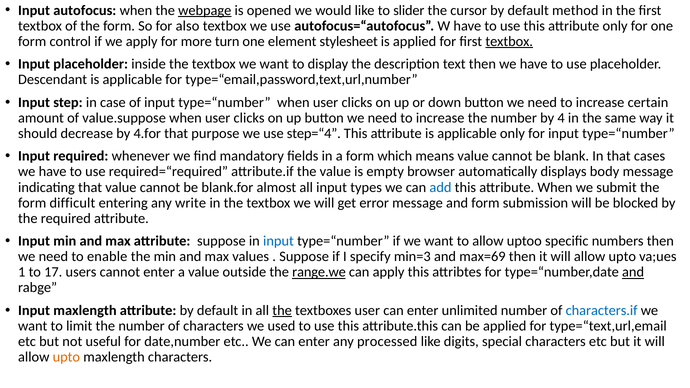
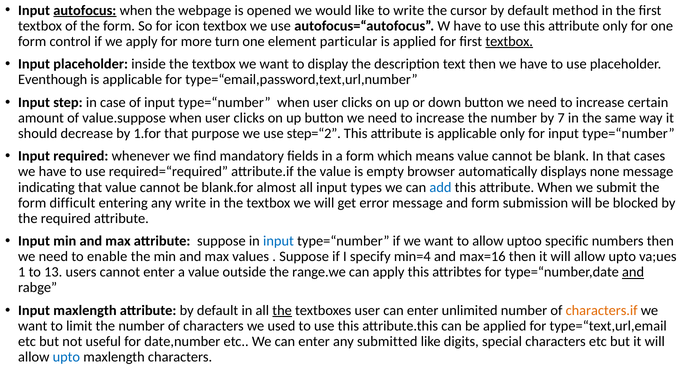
autofocus underline: none -> present (85, 10)
webpage underline: present -> none (205, 10)
to slider: slider -> write (409, 10)
also: also -> icon (188, 26)
stylesheet: stylesheet -> particular (349, 41)
Descendant: Descendant -> Eventhough (53, 80)
4: 4 -> 7 (561, 118)
4.for: 4.for -> 1.for (147, 133)
step=“4: step=“4 -> step=“2 (314, 133)
body: body -> none (605, 172)
min=3: min=3 -> min=4 (412, 257)
max=69: max=69 -> max=16 (482, 257)
17: 17 -> 13 (53, 272)
range.we underline: present -> none (319, 272)
characters.if colour: blue -> orange (602, 311)
processed: processed -> submitted (387, 342)
upto colour: orange -> blue (66, 357)
